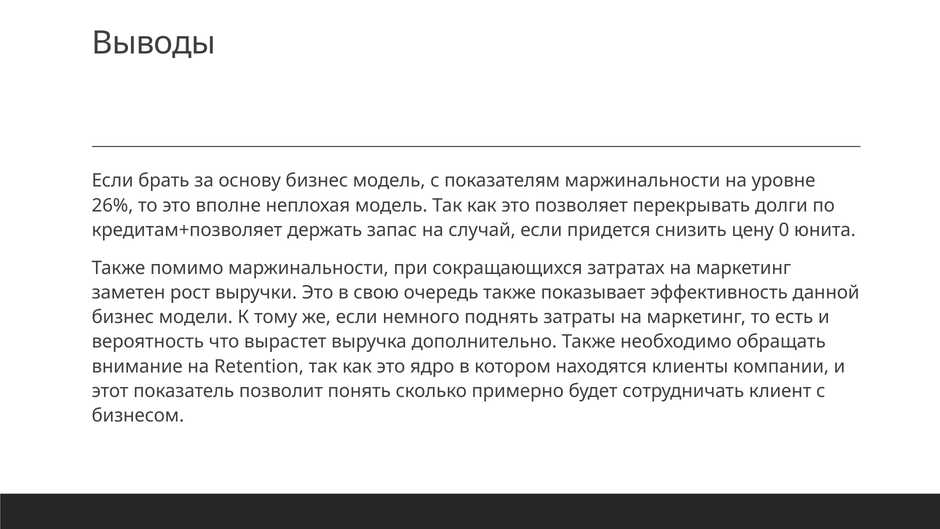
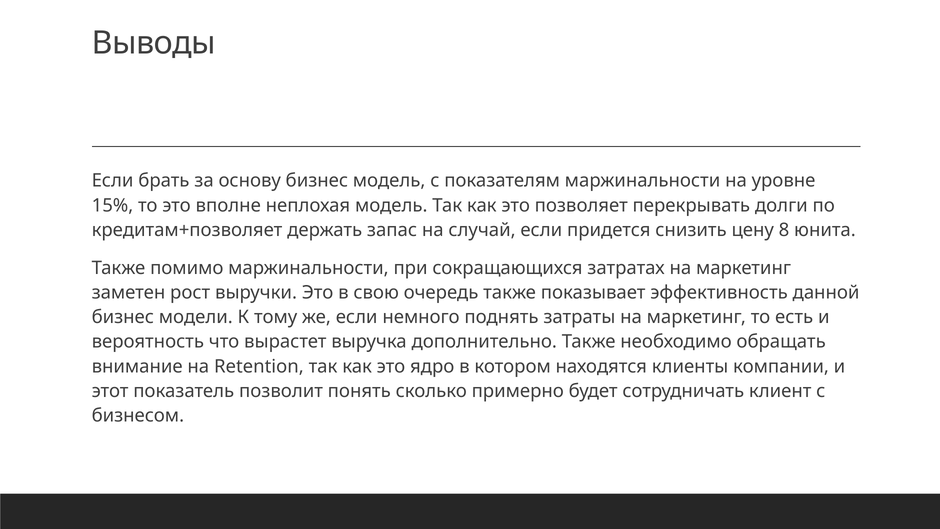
26%: 26% -> 15% (112, 205)
0: 0 -> 8 (784, 230)
